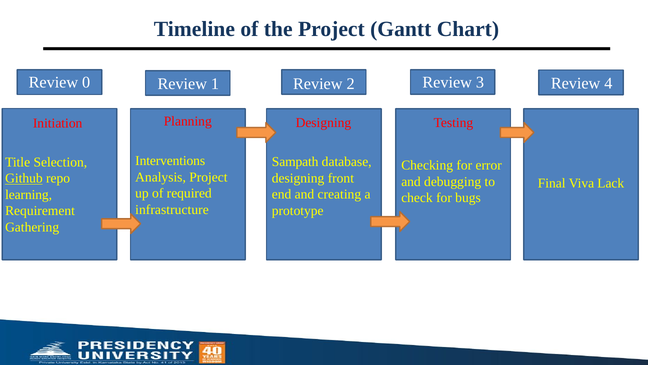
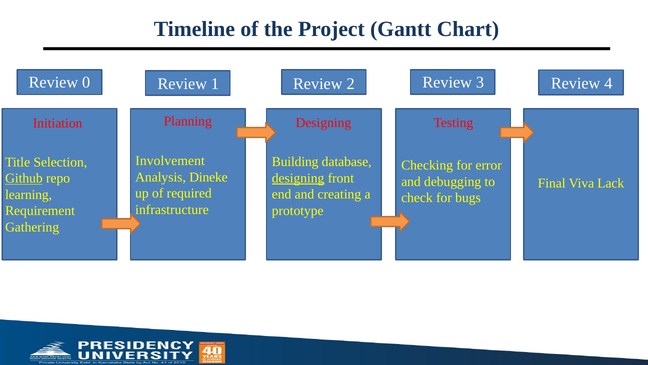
Interventions: Interventions -> Involvement (170, 161)
Sampath: Sampath -> Building (295, 162)
Analysis Project: Project -> Dineke (208, 177)
designing underline: none -> present (298, 178)
